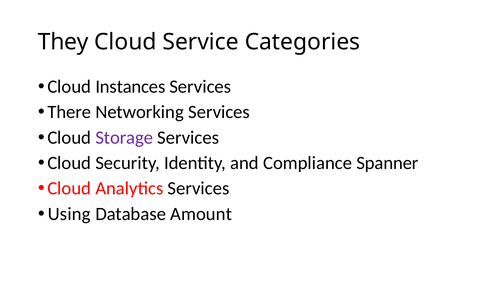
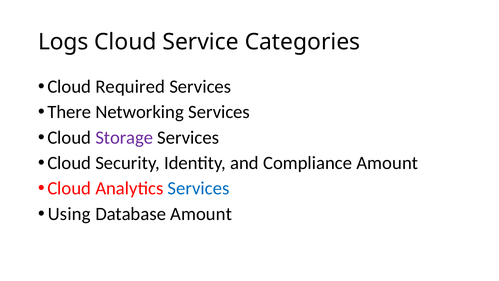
They: They -> Logs (63, 42)
Instances: Instances -> Required (130, 87)
Compliance Spanner: Spanner -> Amount (387, 163)
Services colour: black -> blue (199, 188)
